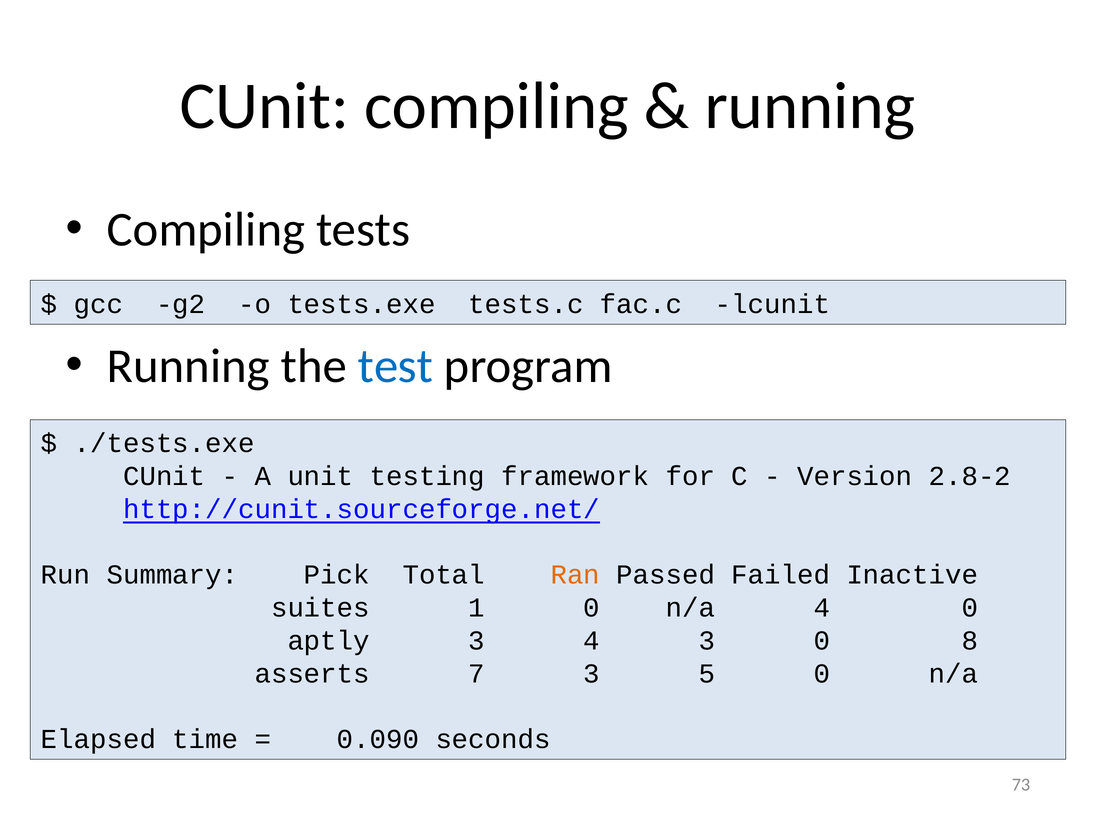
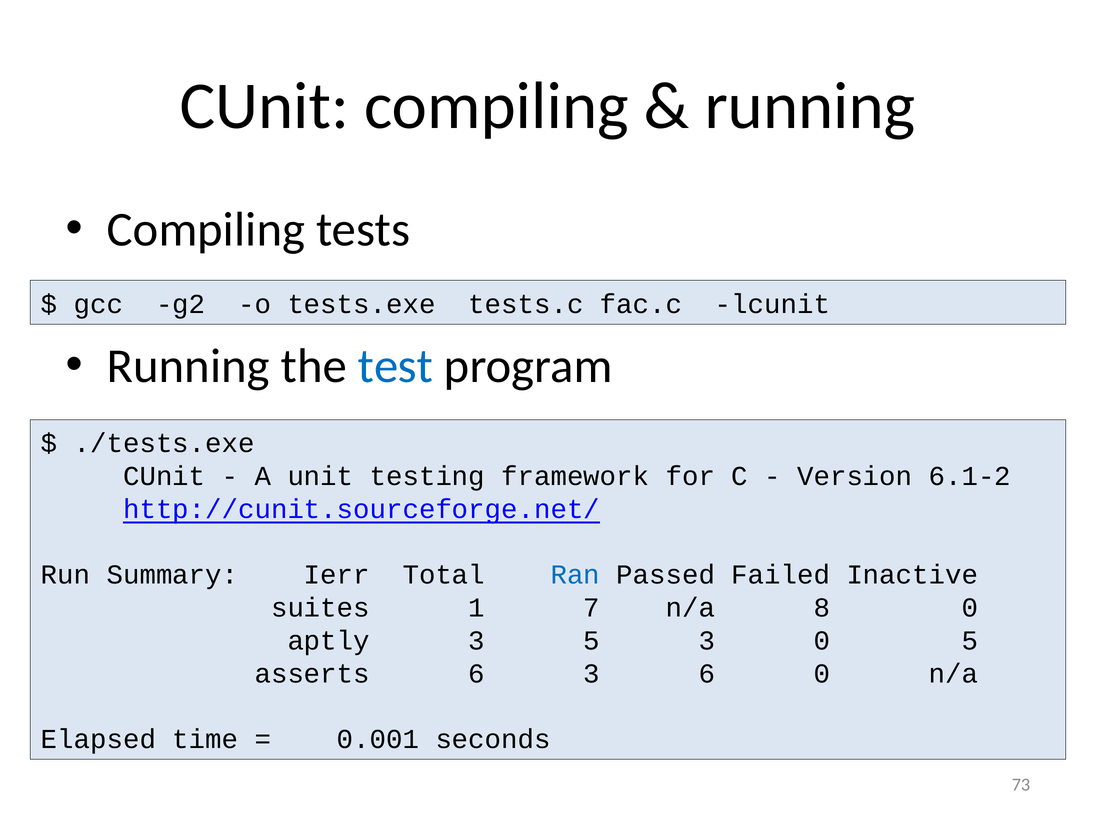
2.8-2: 2.8-2 -> 6.1-2 (970, 476)
Pick: Pick -> Ierr (337, 575)
Ran colour: orange -> blue (575, 575)
1 0: 0 -> 7 (592, 608)
n/a 4: 4 -> 8 (822, 608)
3 4: 4 -> 5 (592, 641)
0 8: 8 -> 5 (970, 641)
asserts 7: 7 -> 6 (477, 673)
3 5: 5 -> 6 (707, 673)
0.090: 0.090 -> 0.001 (378, 739)
